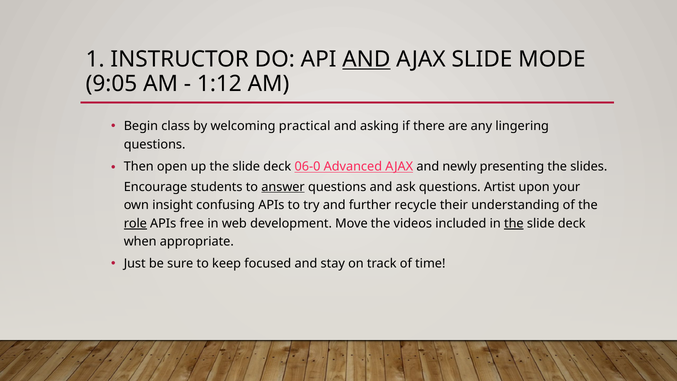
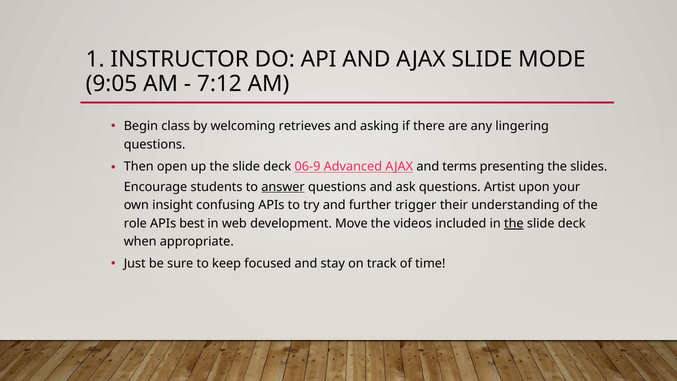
AND underline: present -> none (366, 59)
1:12: 1:12 -> 7:12 (219, 84)
practical: practical -> retrieves (305, 126)
06-0: 06-0 -> 06-9 (308, 166)
newly: newly -> terms (460, 166)
recycle: recycle -> trigger (415, 205)
role underline: present -> none (135, 223)
free: free -> best (192, 223)
